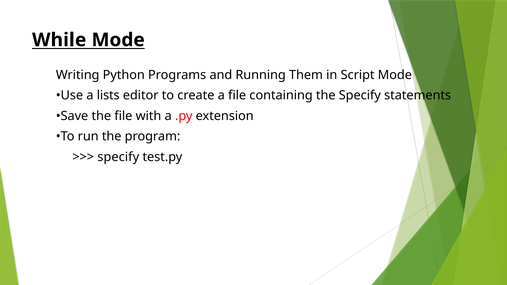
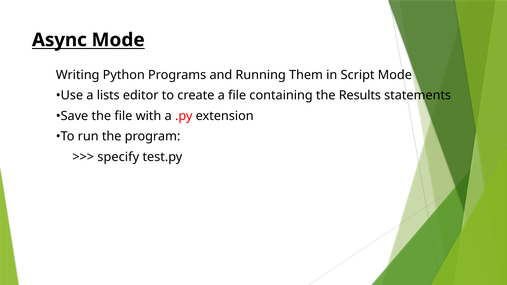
While: While -> Async (59, 40)
the Specify: Specify -> Results (360, 96)
